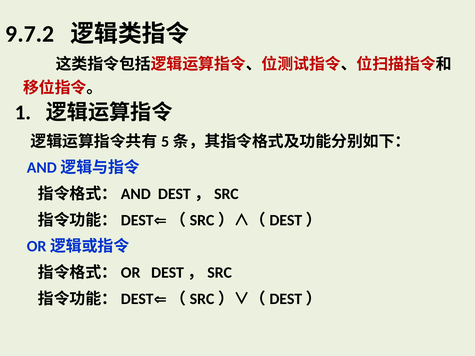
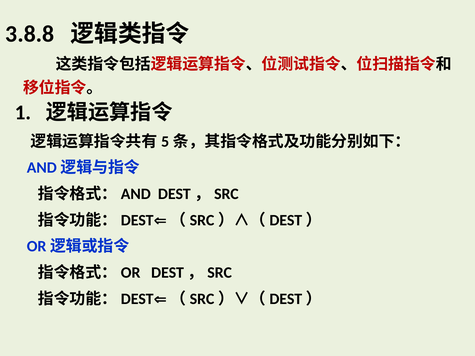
9.7.2: 9.7.2 -> 3.8.8 (30, 34)
